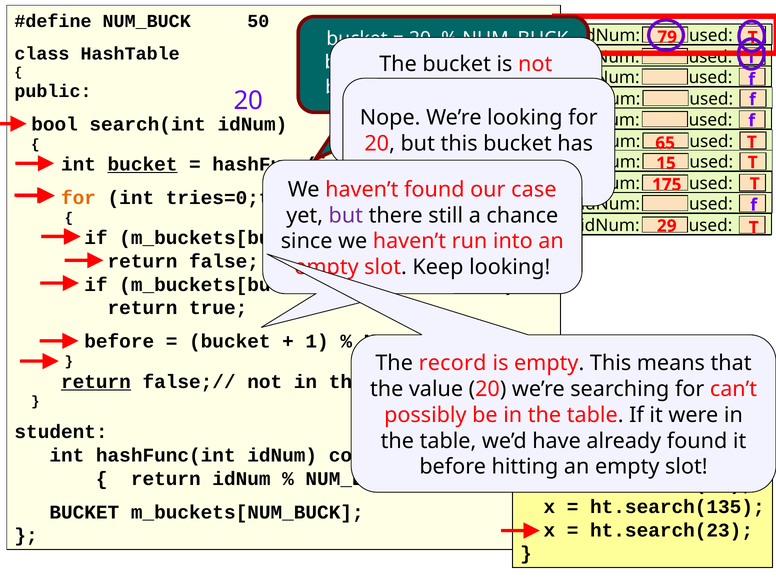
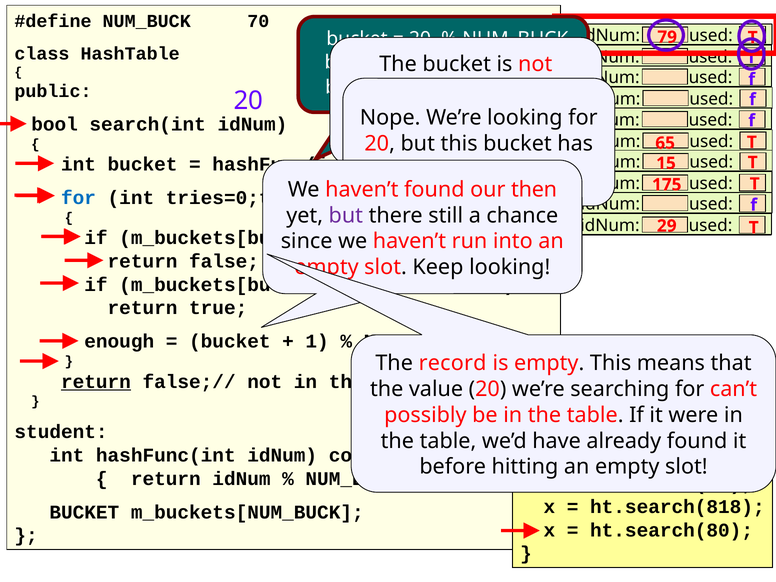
50: 50 -> 70 (258, 21)
bucket underline: present -> none (143, 164)
case: case -> then (534, 190)
for colour: orange -> blue (79, 198)
before: before -> enough (119, 341)
ht.search(135: ht.search(135 -> ht.search(818 (677, 507)
ht.search(23: ht.search(23 -> ht.search(80 (672, 530)
